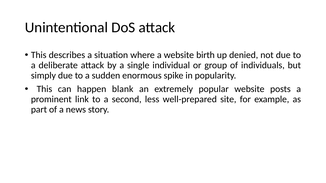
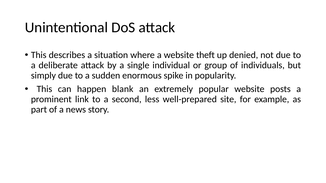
birth: birth -> theft (205, 55)
